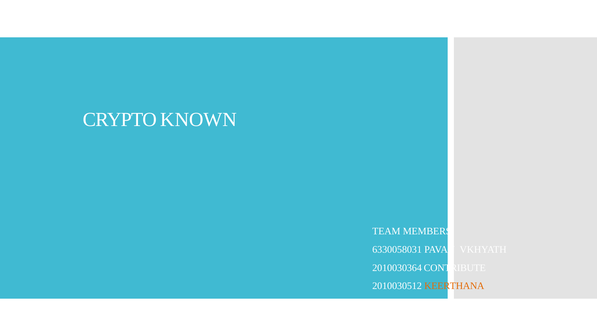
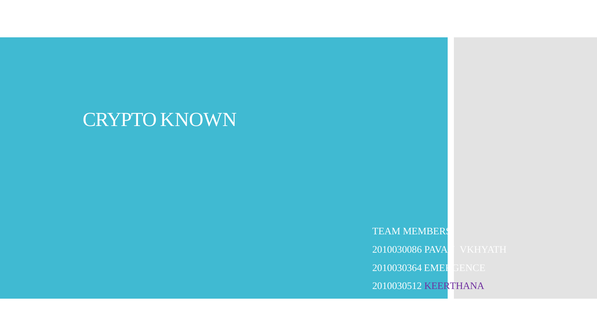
6330058031: 6330058031 -> 2010030086 (397, 249)
CONTRIBUTE: CONTRIBUTE -> EMERGENCE (455, 268)
KEERTHANA colour: orange -> purple (454, 286)
